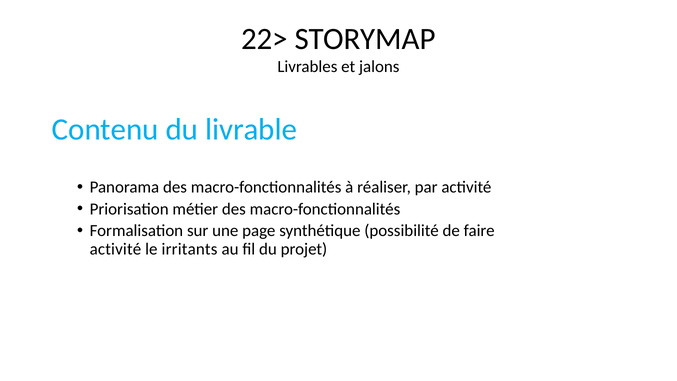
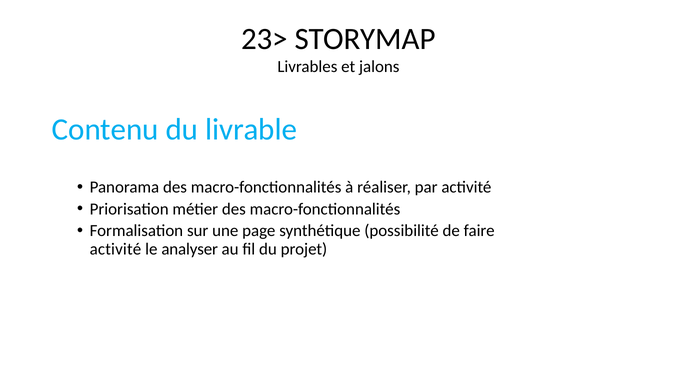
22>: 22> -> 23> (264, 39)
irritants: irritants -> analyser (190, 249)
